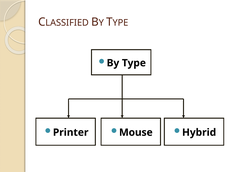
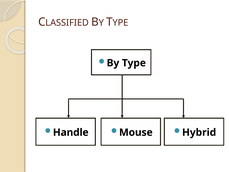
Printer: Printer -> Handle (71, 132)
